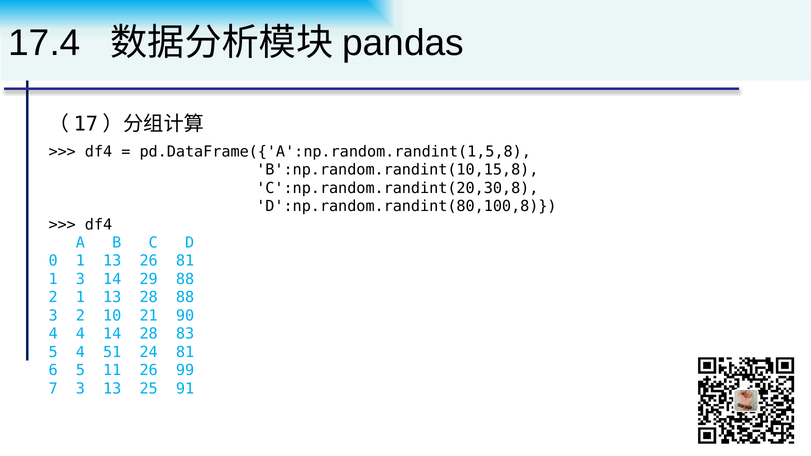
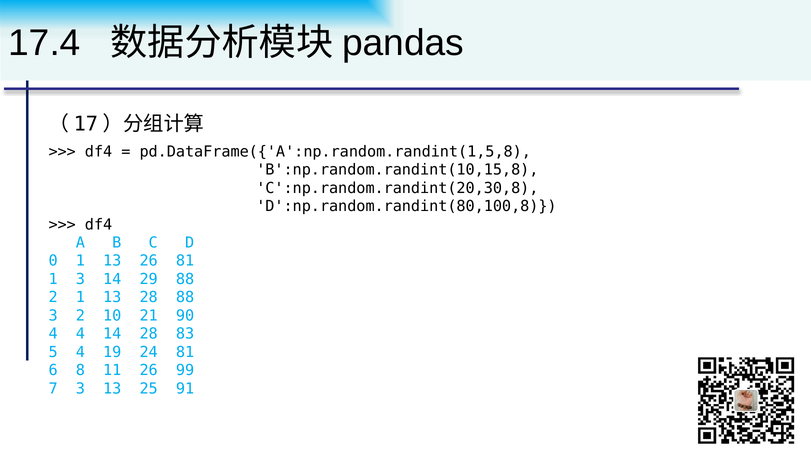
51: 51 -> 19 (112, 352)
6 5: 5 -> 8 (80, 371)
